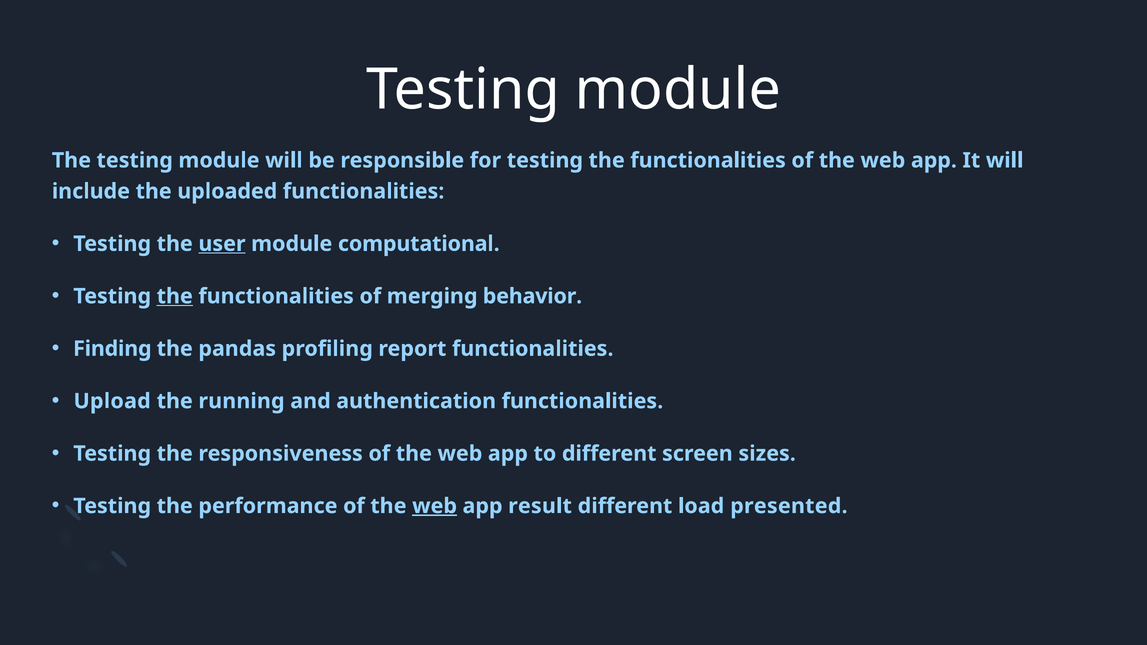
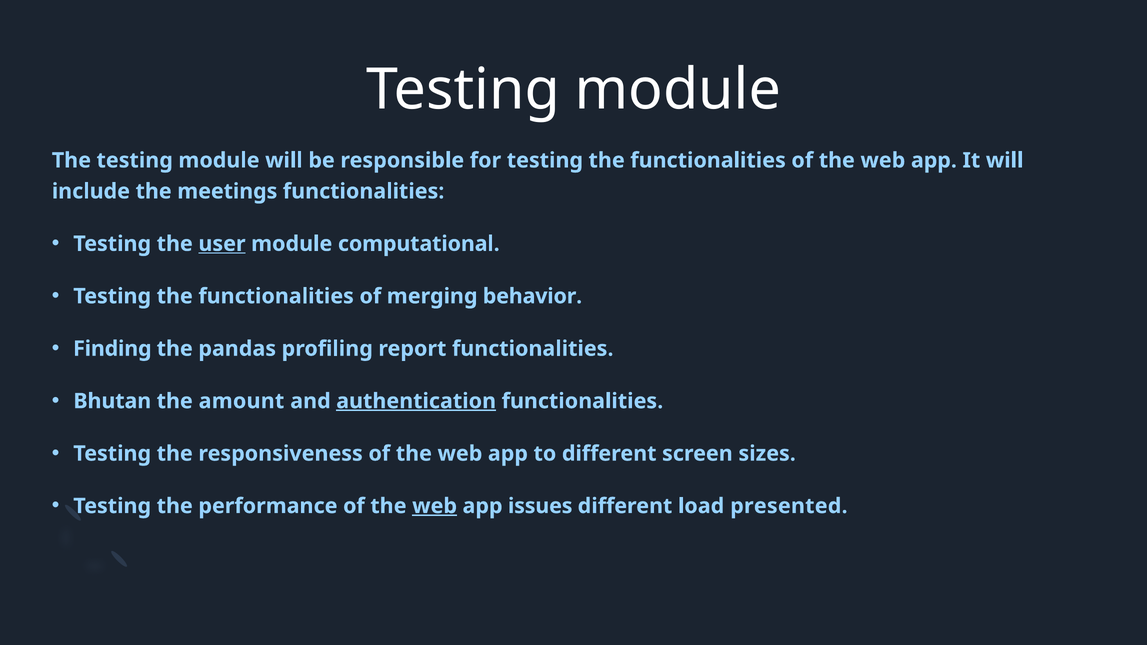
uploaded: uploaded -> meetings (227, 191)
the underline: present -> none (175, 296)
Upload: Upload -> Bhutan (112, 401)
running: running -> amount (241, 401)
authentication underline: none -> present (416, 401)
result: result -> issues (540, 506)
